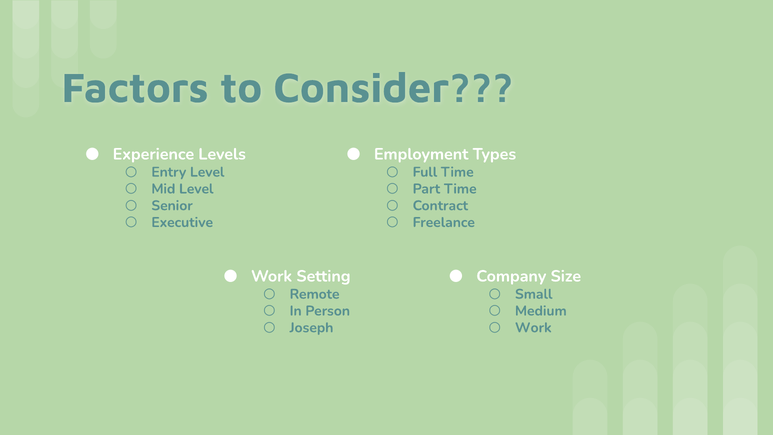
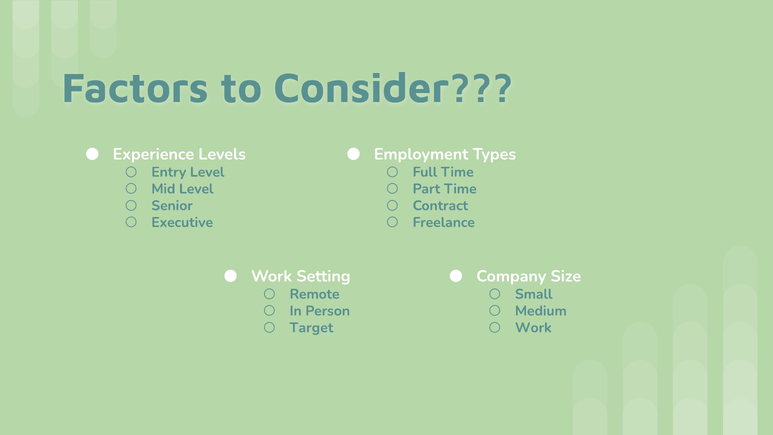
Joseph: Joseph -> Target (311, 328)
